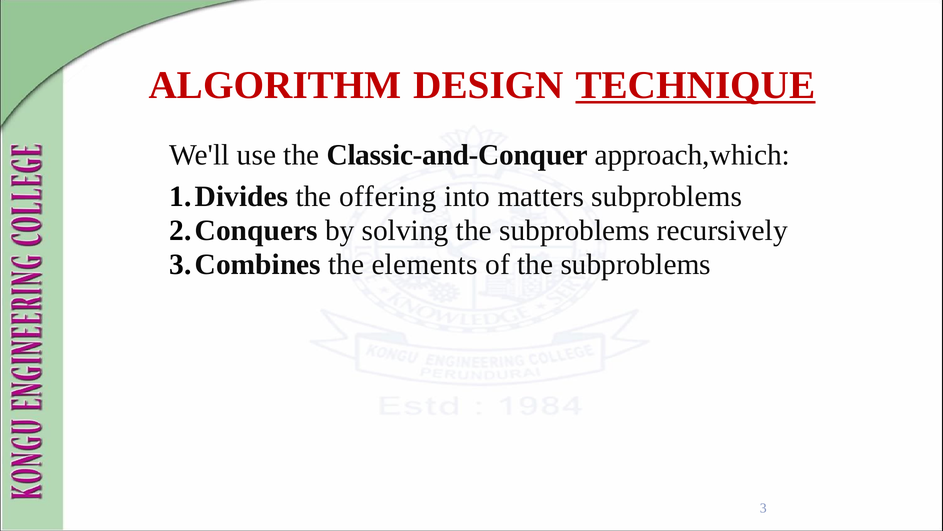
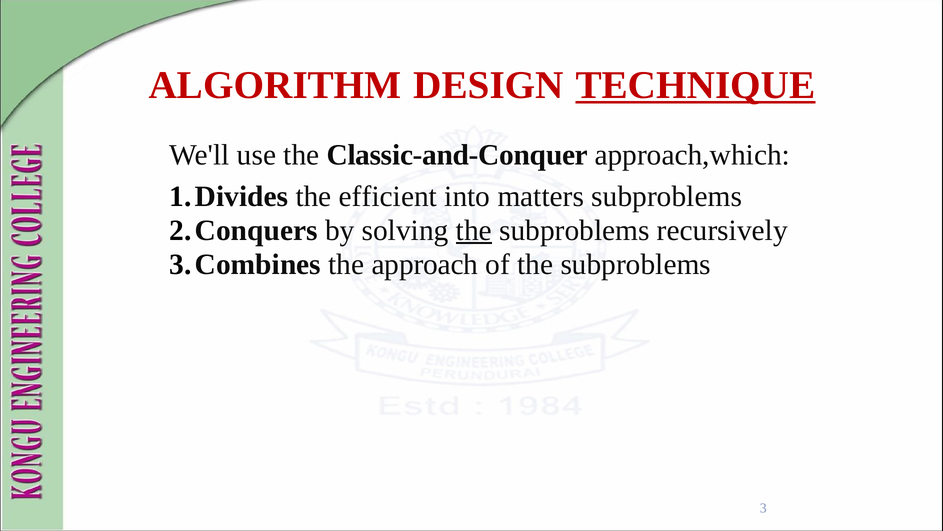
offering: offering -> efficient (388, 196)
the underline: none -> present (474, 230)
elements: elements -> approach (425, 264)
